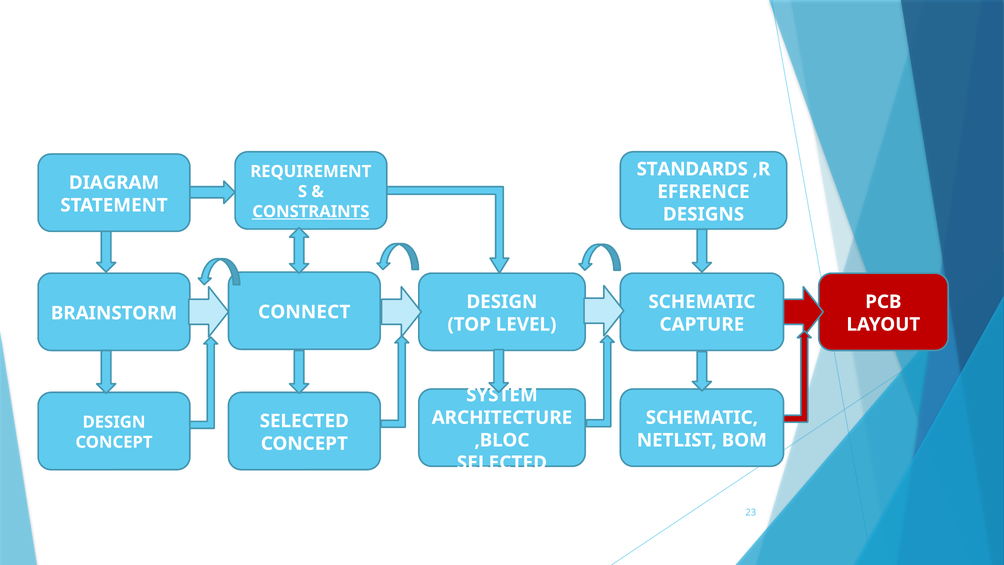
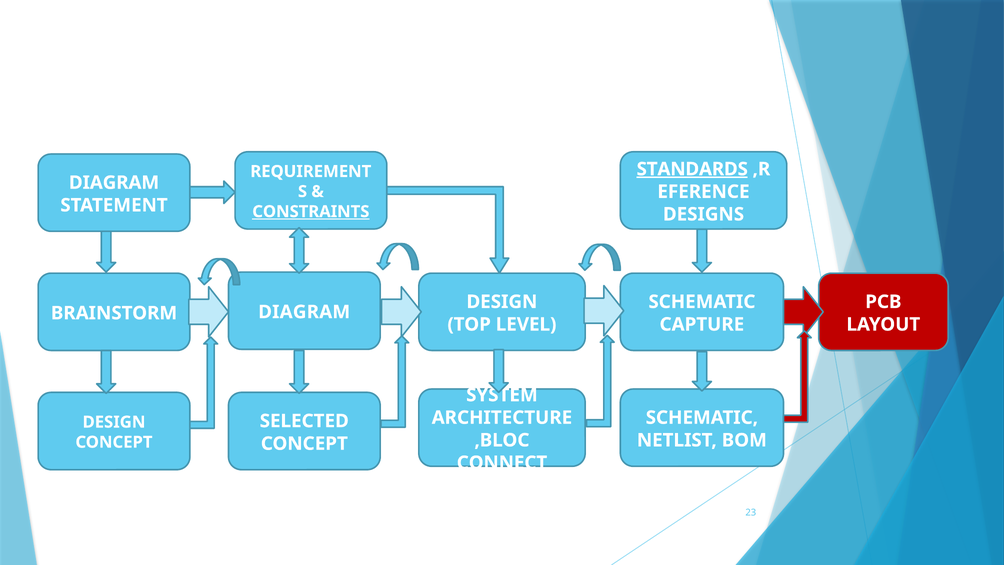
STANDARDS underline: none -> present (692, 169)
CONNECT: CONNECT -> DIAGRAM (304, 312)
SELECTED: SELECTED -> CONNECT (502, 463)
